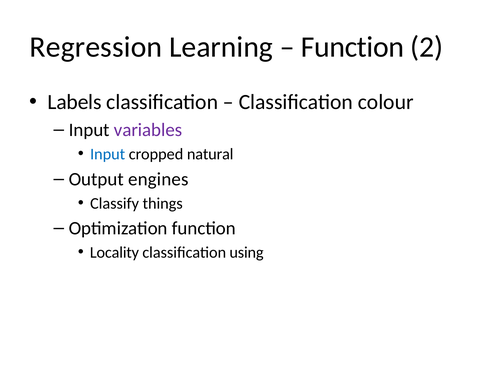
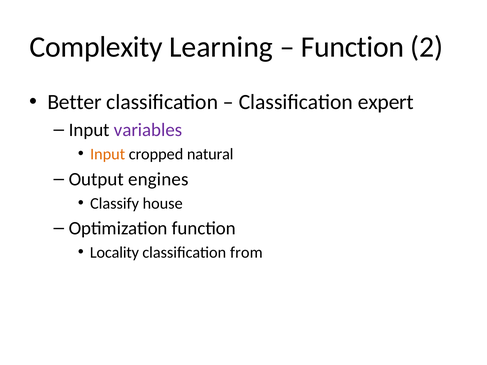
Regression: Regression -> Complexity (96, 47)
Labels: Labels -> Better (75, 102)
colour: colour -> expert (386, 102)
Input colour: blue -> orange (108, 154)
things: things -> house (163, 203)
using: using -> from (246, 253)
